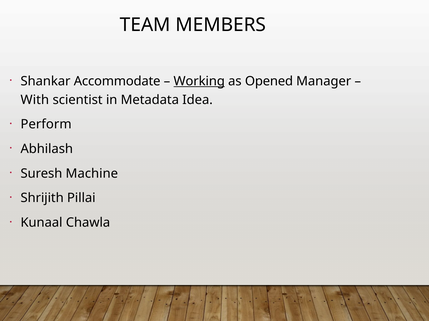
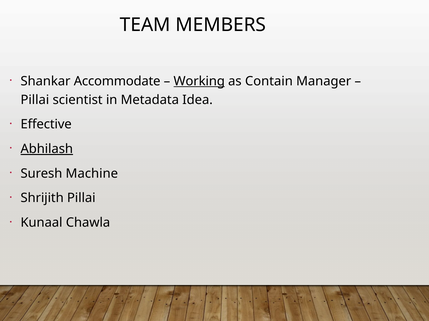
Opened: Opened -> Contain (269, 81)
With: With -> Pillai (35, 100)
Perform: Perform -> Effective (46, 125)
Abhilash underline: none -> present (47, 149)
